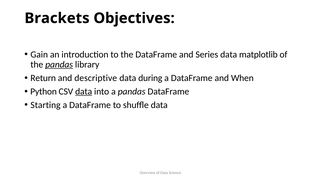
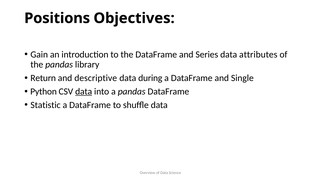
Brackets: Brackets -> Positions (57, 18)
matplotlib: matplotlib -> attributes (258, 54)
pandas underline: present -> none (59, 64)
When: When -> Single (242, 78)
Starting: Starting -> Statistic (46, 105)
